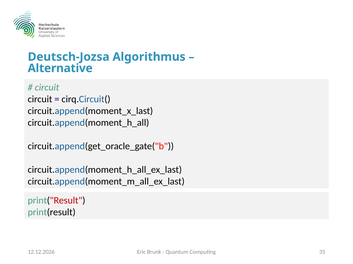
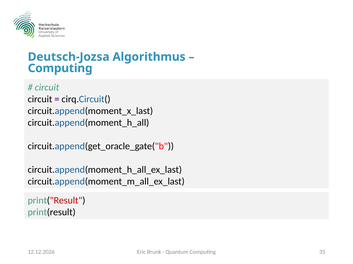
Alternative: Alternative -> Computing (60, 68)
